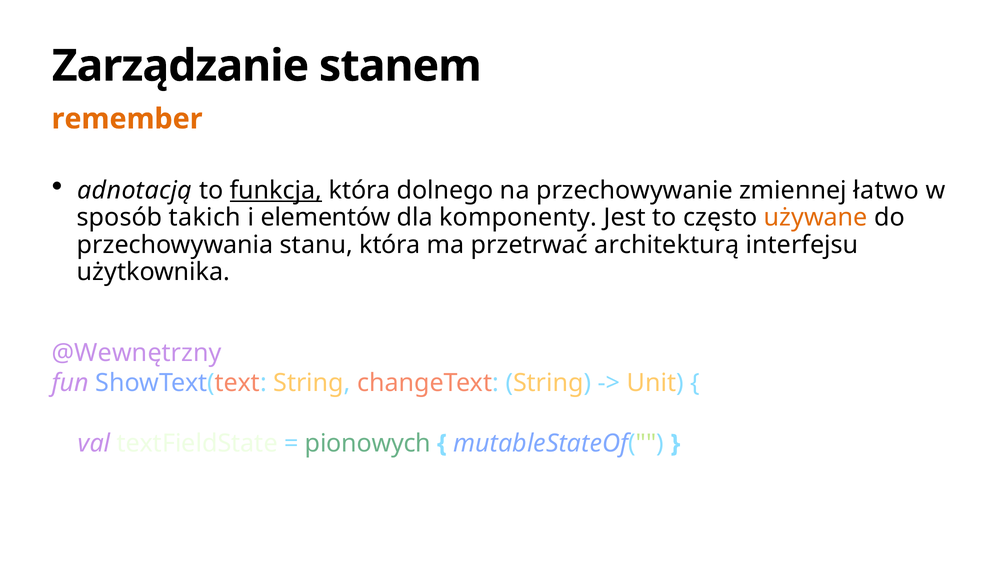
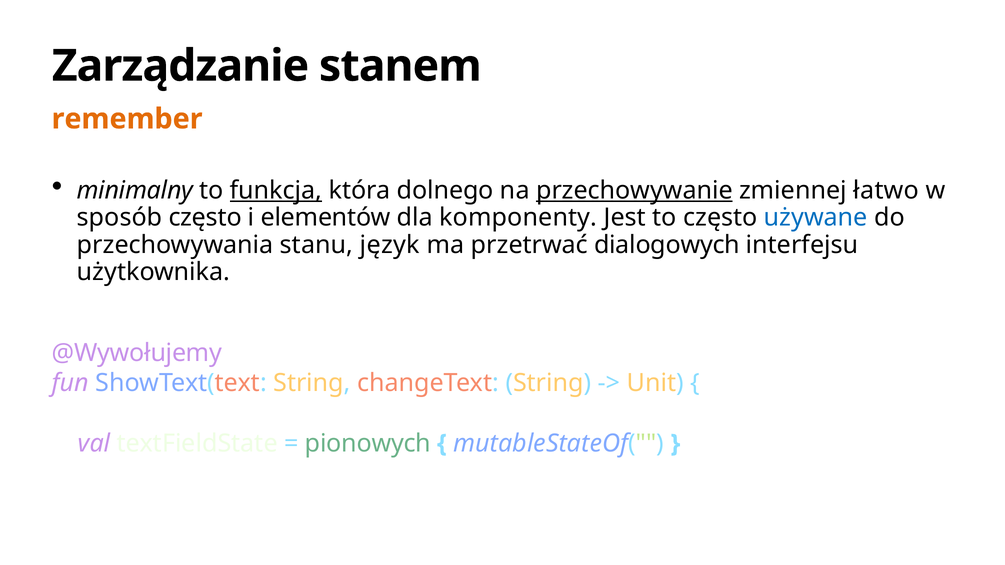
adnotacją: adnotacją -> minimalny (135, 191)
przechowywanie underline: none -> present (634, 191)
sposób takich: takich -> często (205, 218)
używane colour: orange -> blue (816, 218)
stanu która: która -> język (390, 245)
architekturą: architekturą -> dialogowych (667, 245)
@Wewnętrzny: @Wewnętrzny -> @Wywołujemy (137, 353)
